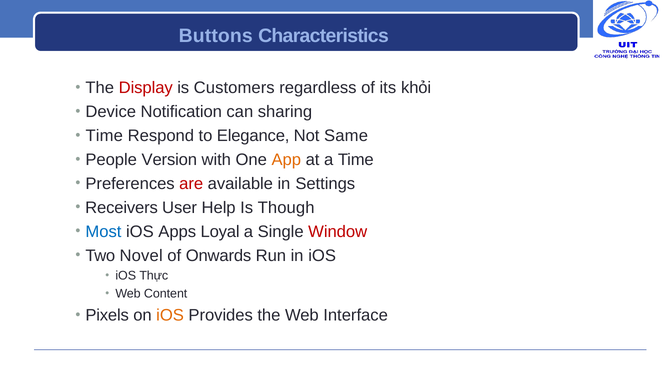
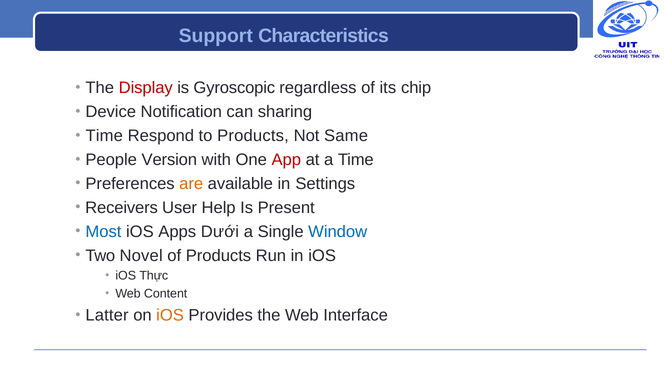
Buttons: Buttons -> Support (216, 36)
Customers: Customers -> Gyroscopic (234, 88)
khỏi: khỏi -> chip (416, 88)
to Elegance: Elegance -> Products (253, 136)
App colour: orange -> red (286, 160)
are colour: red -> orange (191, 184)
Though: Though -> Present (286, 208)
Loyal: Loyal -> Dưới (220, 232)
Window colour: red -> blue (338, 232)
of Onwards: Onwards -> Products (218, 256)
Pixels: Pixels -> Latter (107, 316)
